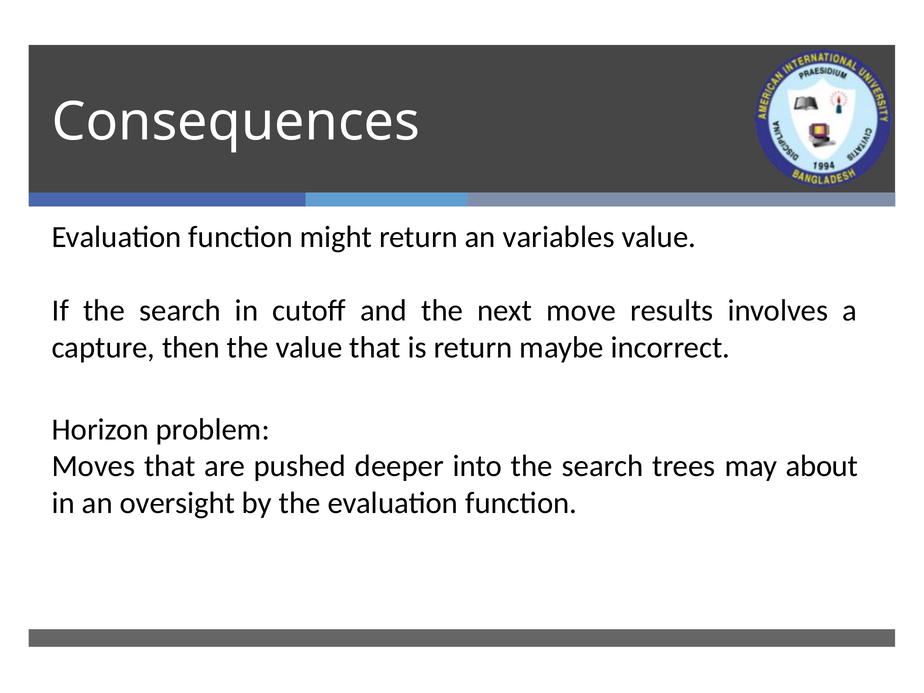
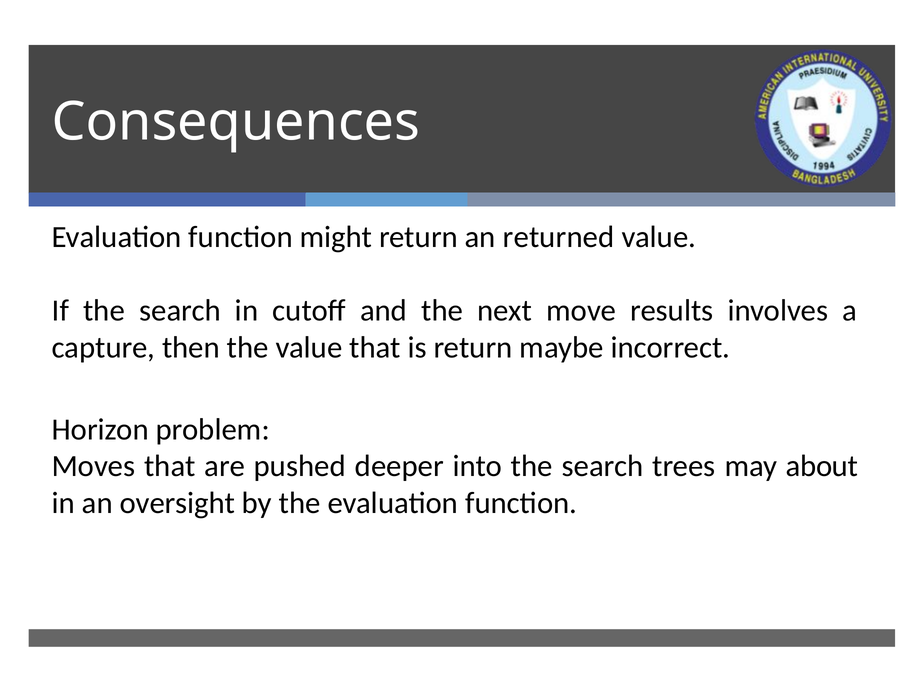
variables: variables -> returned (559, 237)
